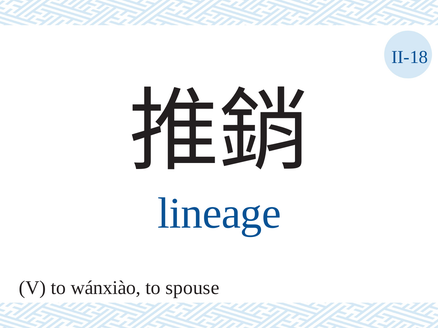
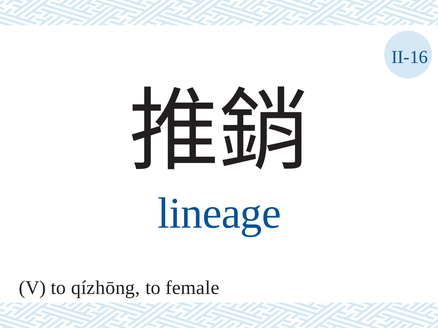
II-18: II-18 -> II-16 (410, 57)
wánxiào: wánxiào -> qízhōng (106, 288)
spouse: spouse -> female (192, 288)
